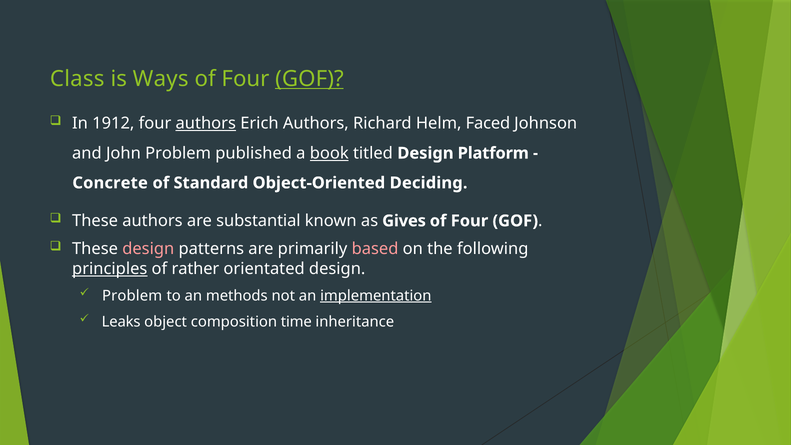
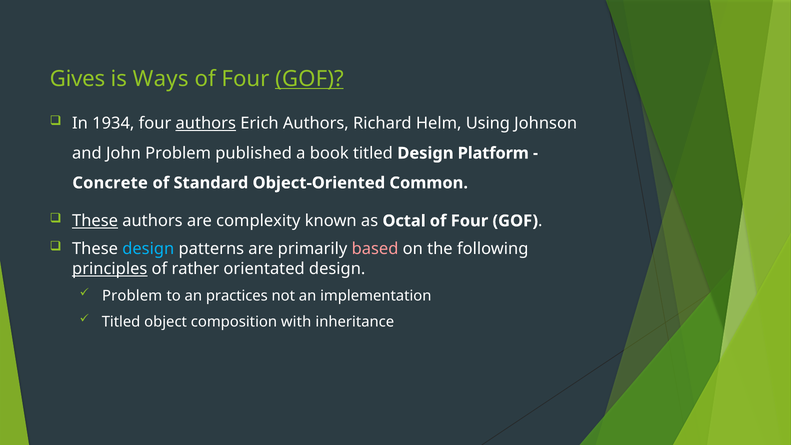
Class: Class -> Gives (77, 79)
1912: 1912 -> 1934 (113, 123)
Faced: Faced -> Using (488, 123)
book underline: present -> none (329, 153)
Deciding: Deciding -> Common (429, 183)
These underline: none -> present (95, 221)
substantial: substantial -> complexity (258, 221)
Gives: Gives -> Octal (404, 221)
design colour: pink -> light blue (148, 249)
methods: methods -> practices (237, 296)
implementation underline: present -> none (376, 296)
Leaks: Leaks -> Titled (121, 322)
time: time -> with (296, 322)
